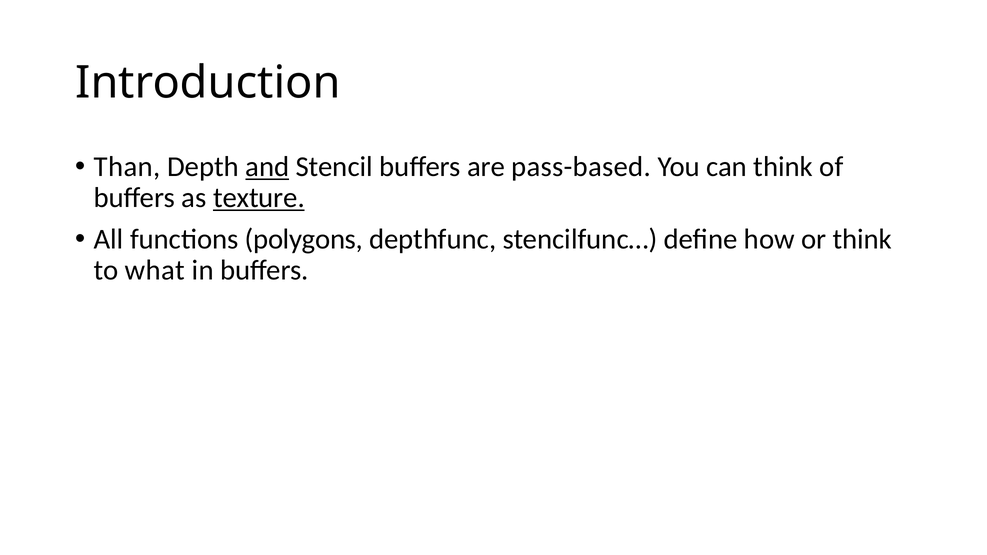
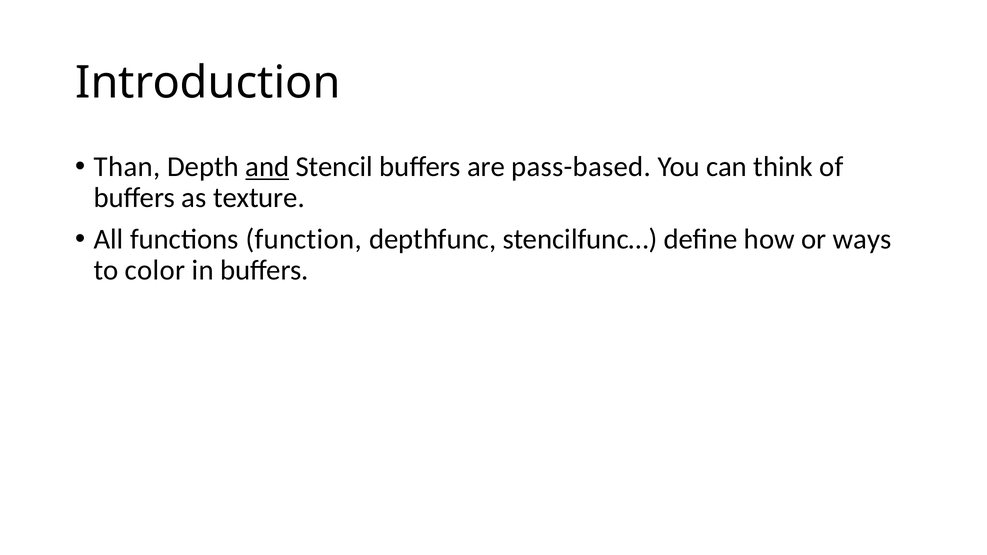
texture underline: present -> none (259, 198)
polygons: polygons -> function (304, 239)
or think: think -> ways (862, 239)
what: what -> color (155, 270)
